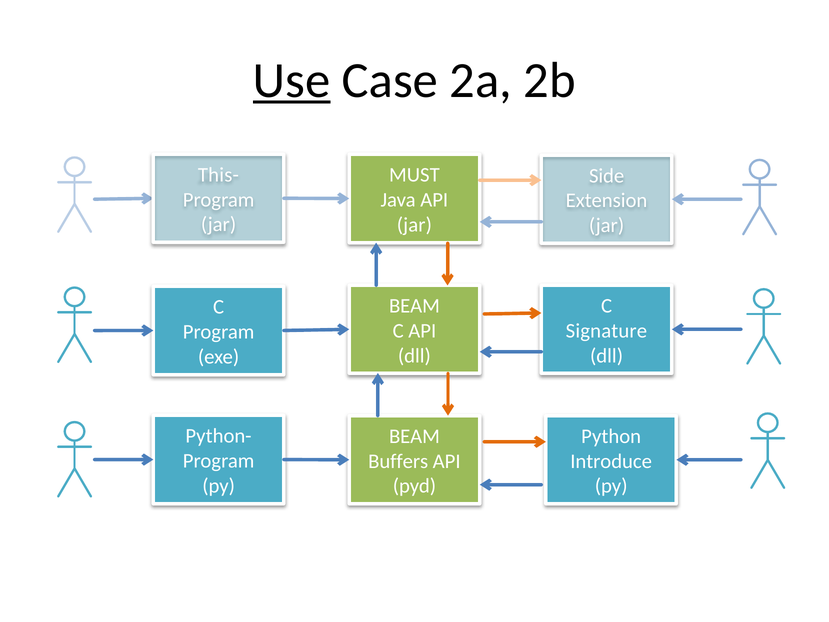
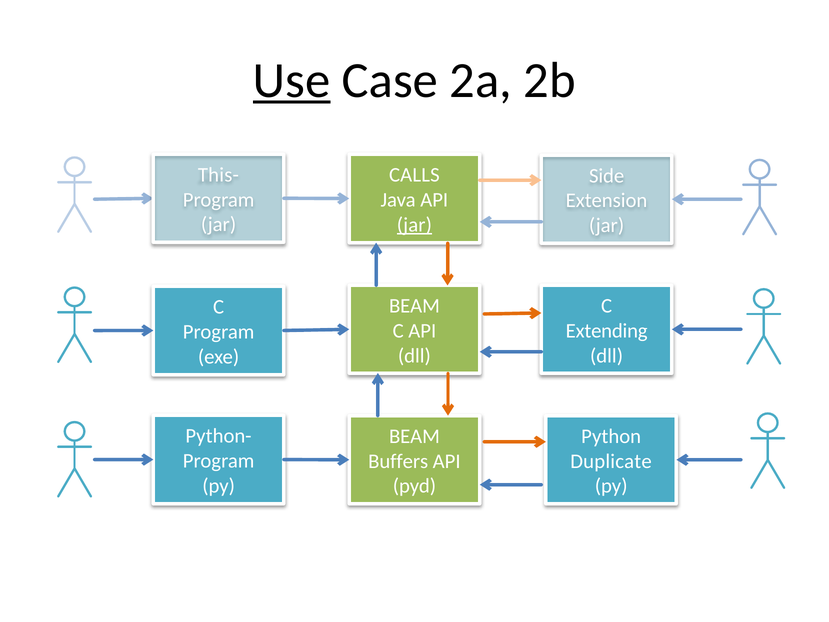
MUST: MUST -> CALLS (414, 175)
jar underline: none -> present (414, 225)
Signature: Signature -> Extending (607, 331)
Introduce: Introduce -> Duplicate (611, 461)
